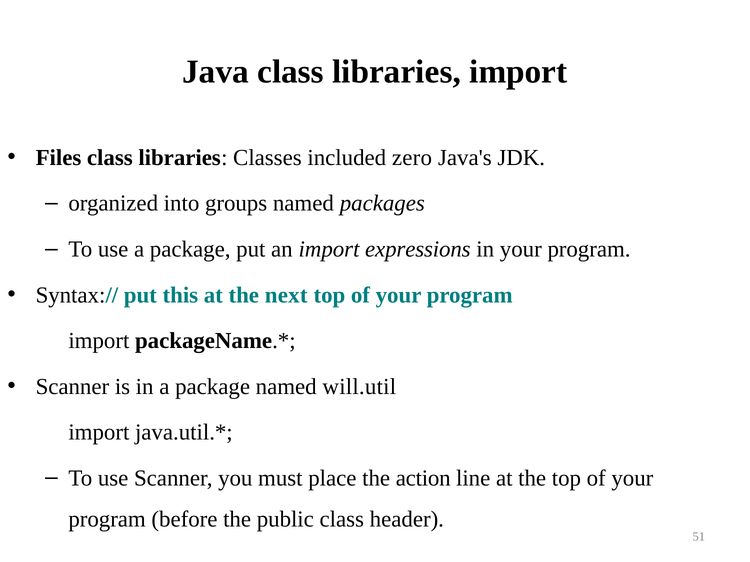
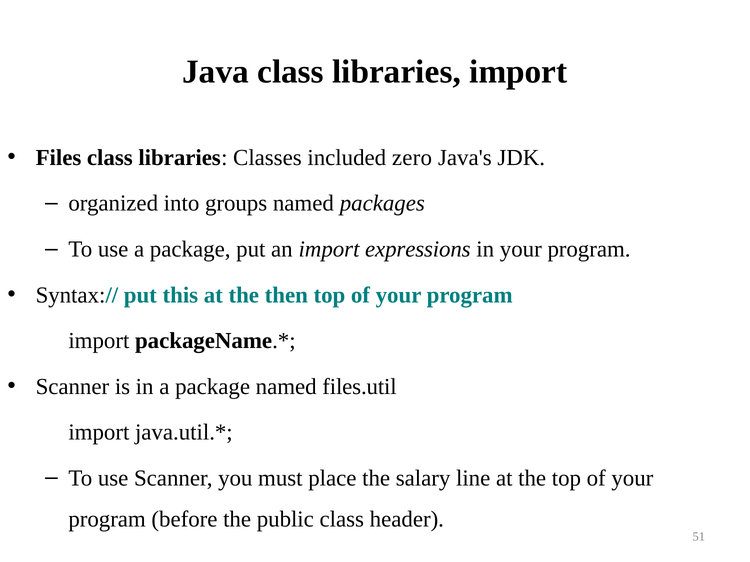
next: next -> then (286, 295)
will.util: will.util -> files.util (360, 387)
action: action -> salary (423, 478)
